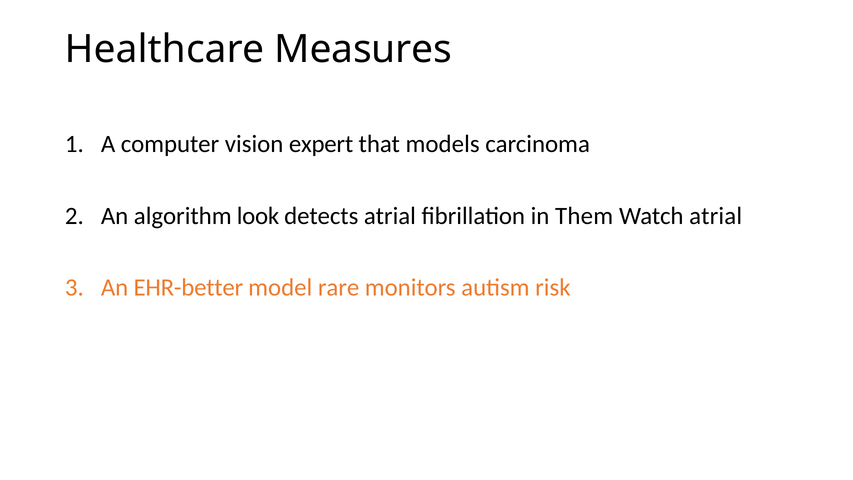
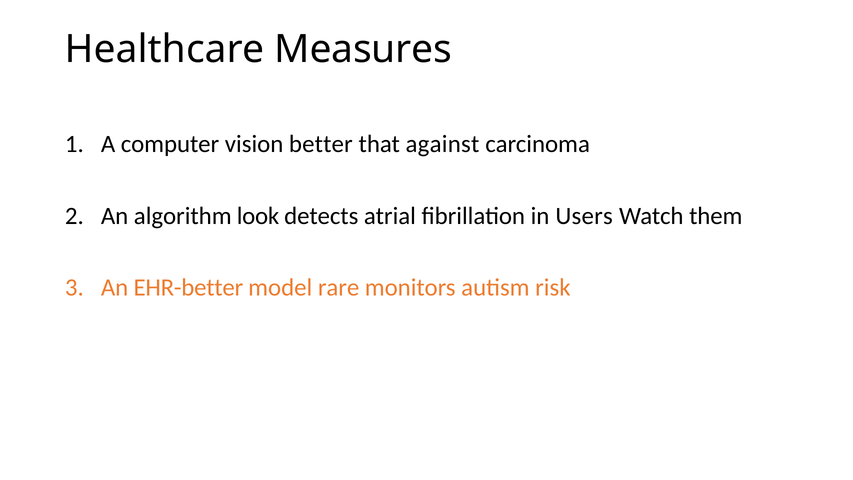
expert: expert -> better (321, 144)
models: models -> against (442, 144)
Them: Them -> Users (584, 216)
Watch atrial: atrial -> them (716, 216)
